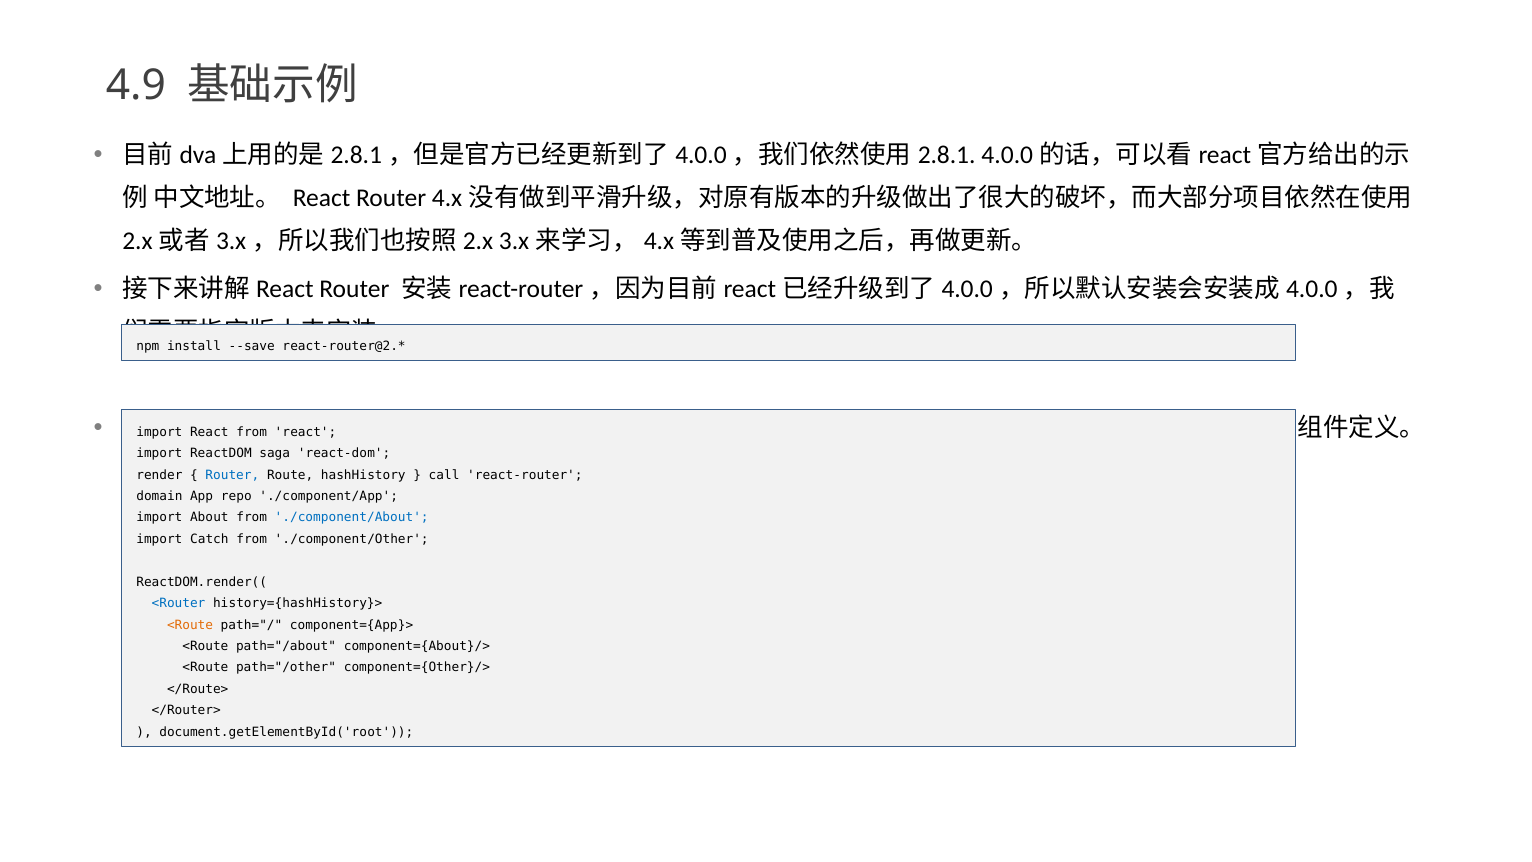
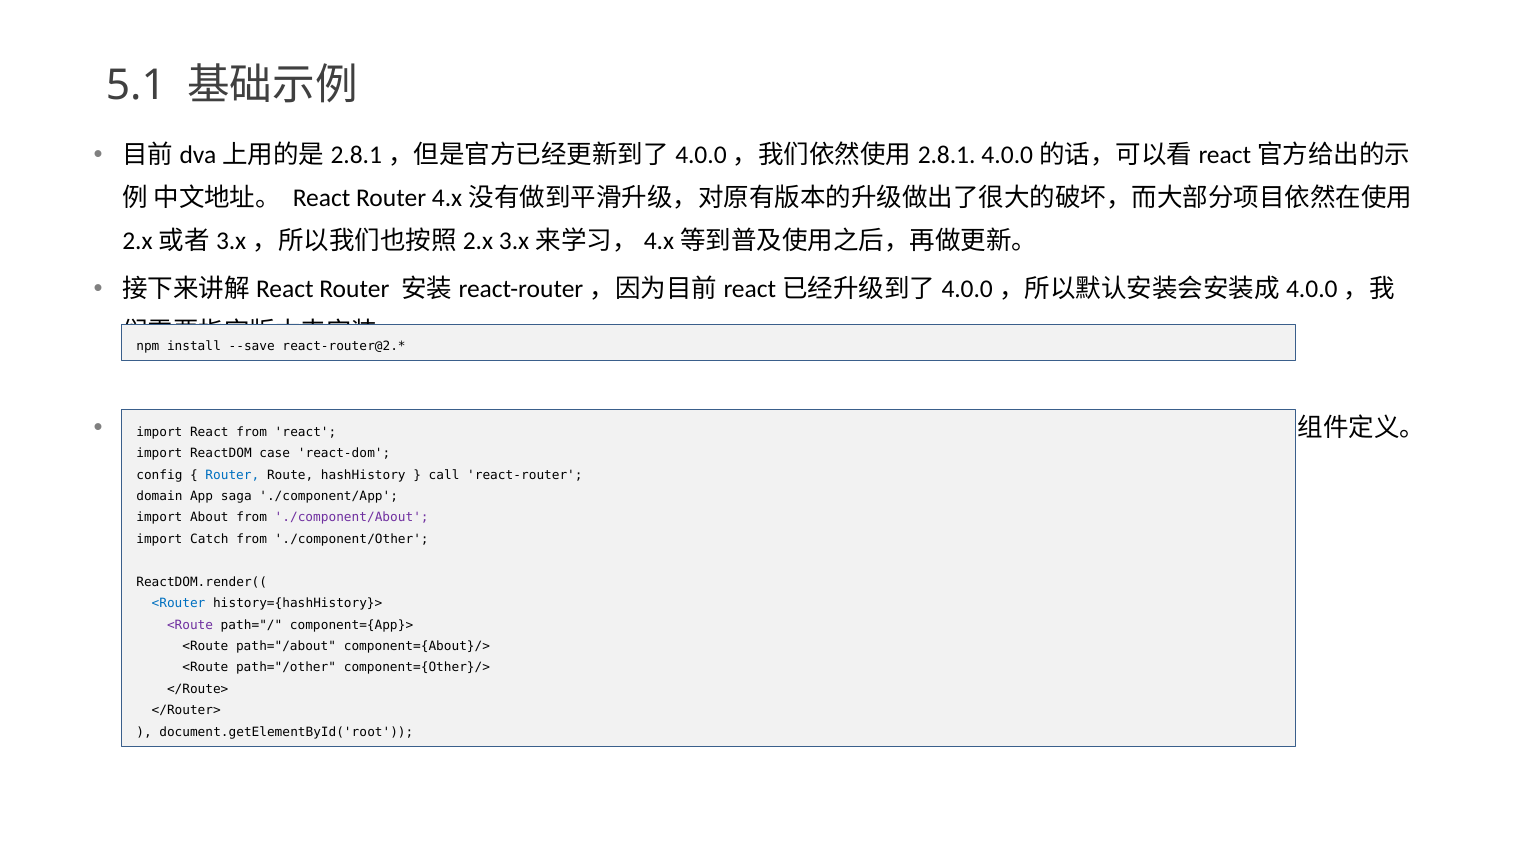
4.9: 4.9 -> 5.1 (136, 85)
saga: saga -> case (275, 453)
render: render -> config (159, 475)
repo: repo -> saga (236, 496)
./component/About colour: blue -> purple (352, 518)
<Route colour: orange -> purple (190, 625)
